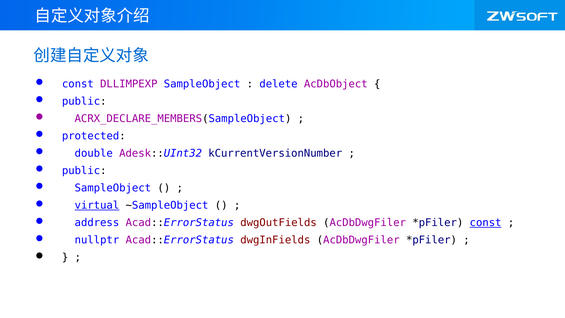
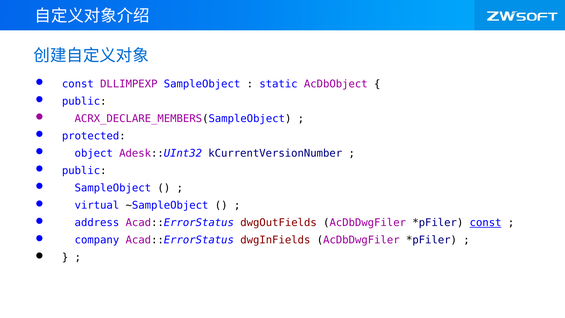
delete: delete -> static (278, 84)
double: double -> object (94, 153)
virtual underline: present -> none (97, 205)
nullptr: nullptr -> company (97, 240)
